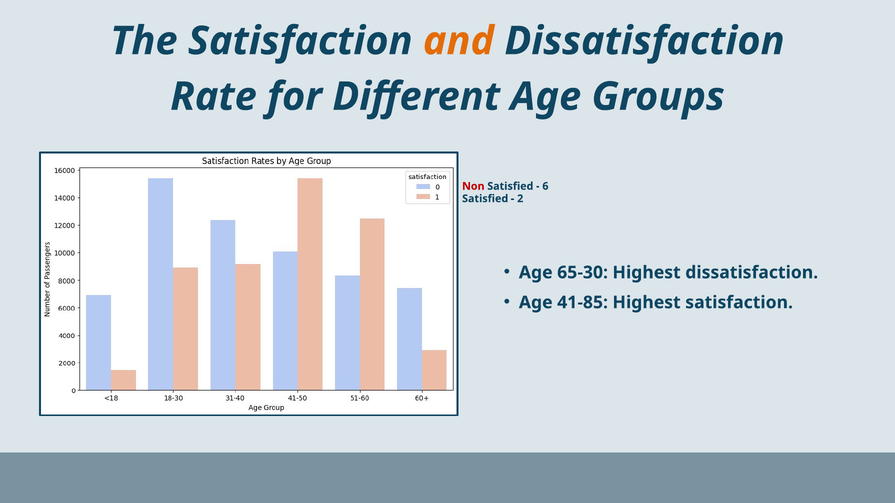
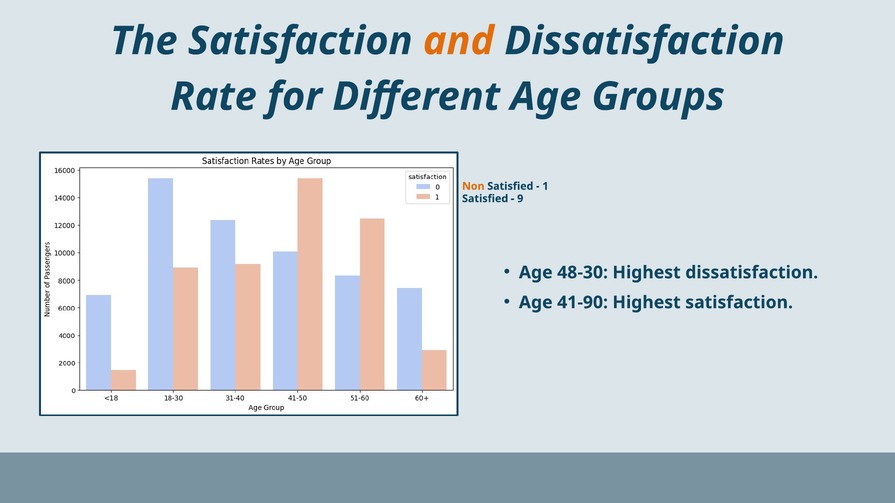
Non colour: red -> orange (473, 186)
6: 6 -> 1 (545, 186)
2: 2 -> 9 (520, 199)
65-30: 65-30 -> 48-30 (583, 273)
41-85: 41-85 -> 41-90 (583, 303)
